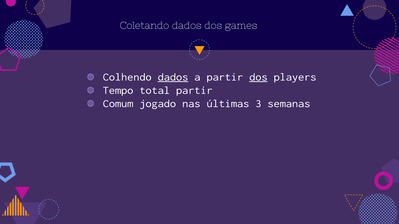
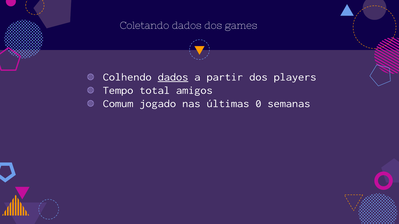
dos underline: present -> none (258, 77)
total partir: partir -> amigos (194, 90)
3: 3 -> 0 (258, 104)
